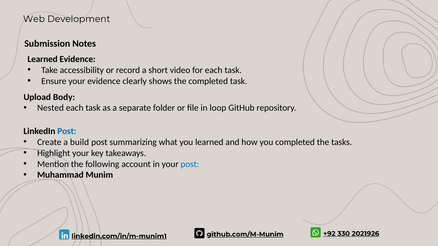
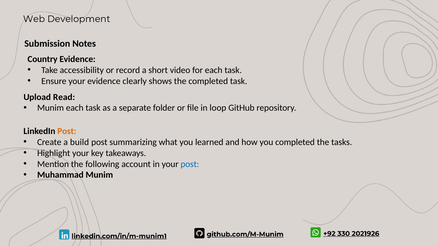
Learned: Learned -> Country (43, 59)
Body: Body -> Read (64, 97)
Nested: Nested -> Munim (51, 108)
Post colour: blue -> orange (67, 131)
